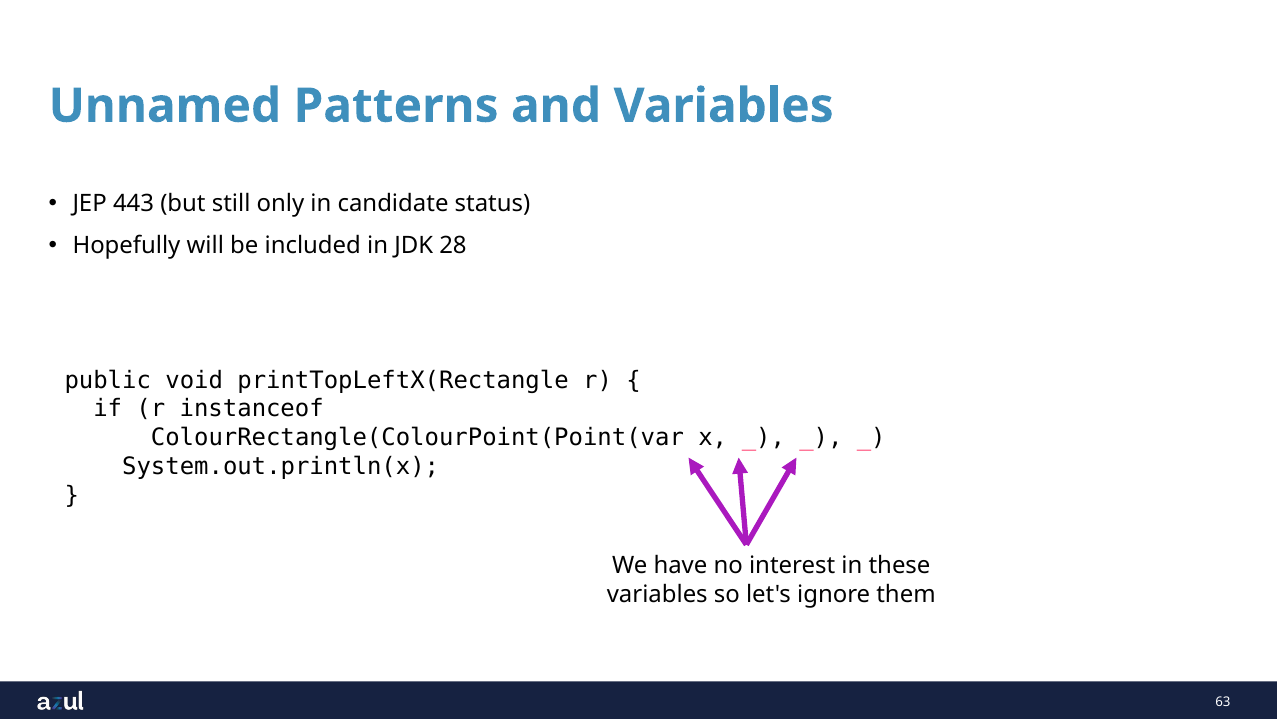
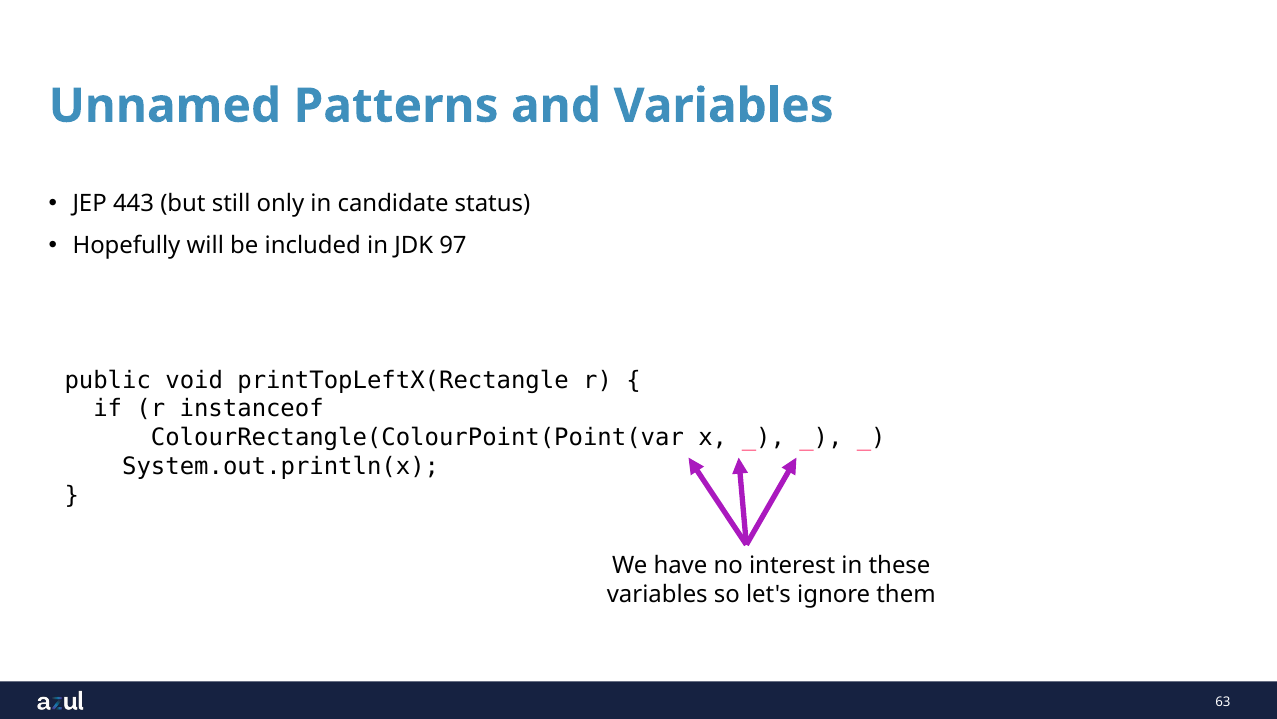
28: 28 -> 97 (453, 246)
